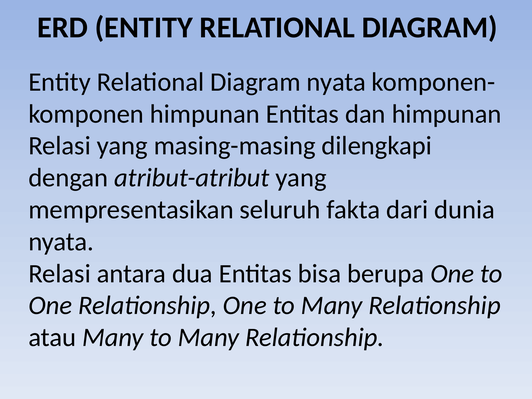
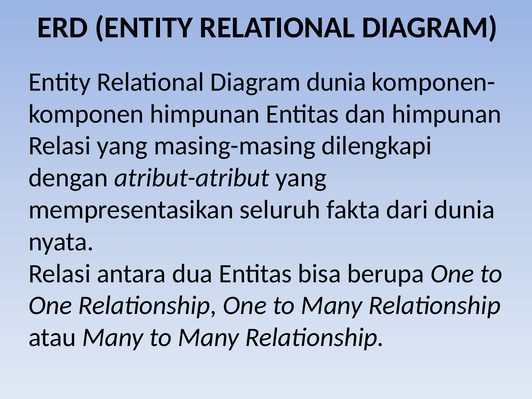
Diagram nyata: nyata -> dunia (336, 82)
